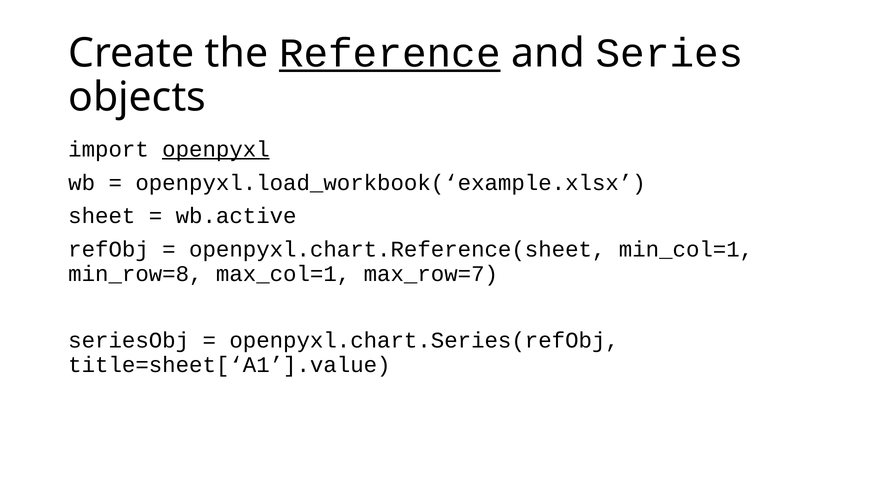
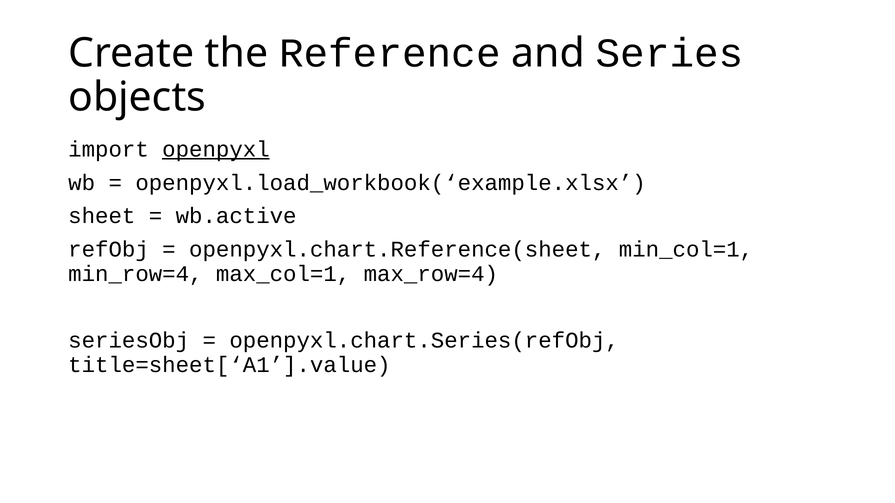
Reference underline: present -> none (390, 53)
min_row=8: min_row=8 -> min_row=4 (135, 274)
max_row=7: max_row=7 -> max_row=4 (431, 274)
